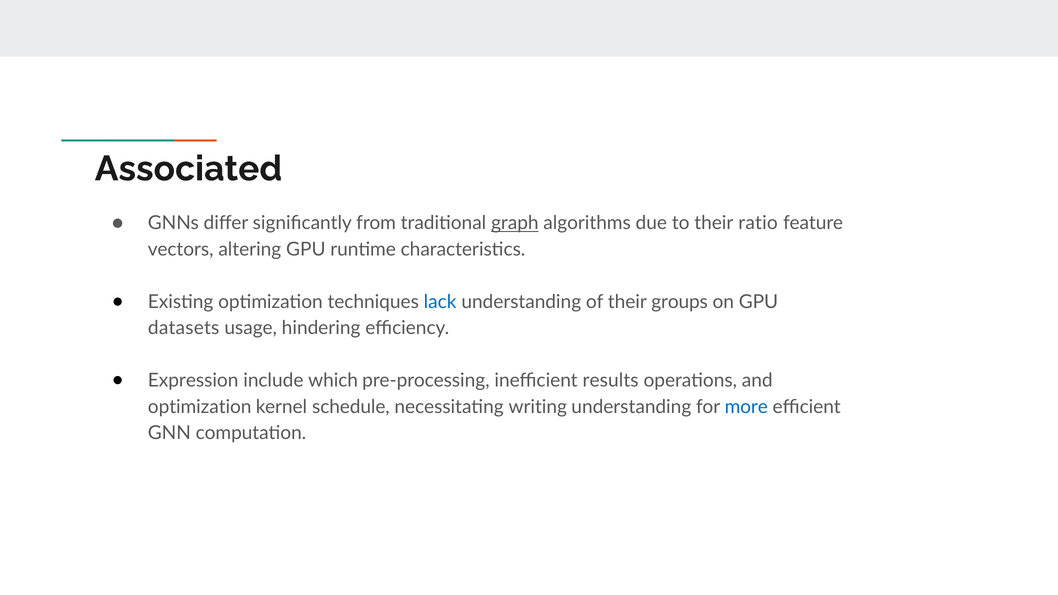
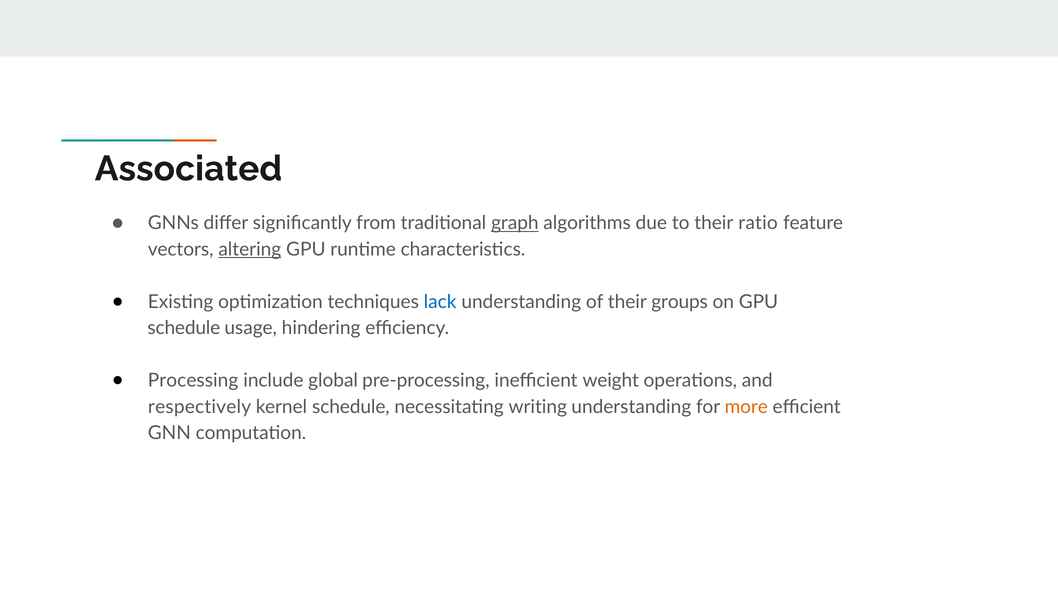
altering underline: none -> present (250, 249)
datasets: datasets -> schedule (184, 328)
Expression: Expression -> Processing (193, 381)
which: which -> global (333, 381)
results: results -> weight (611, 381)
optimization: optimization -> respectively (200, 407)
more colour: blue -> orange (746, 407)
